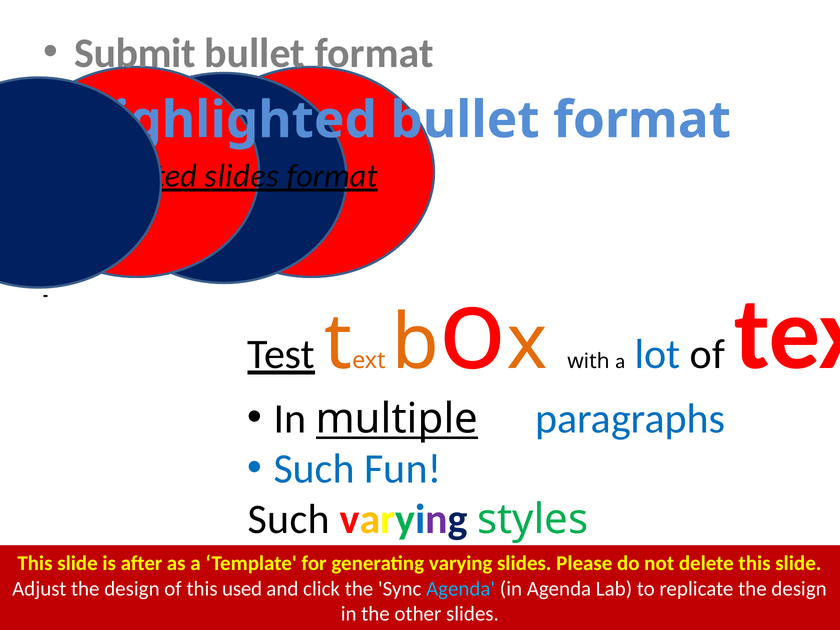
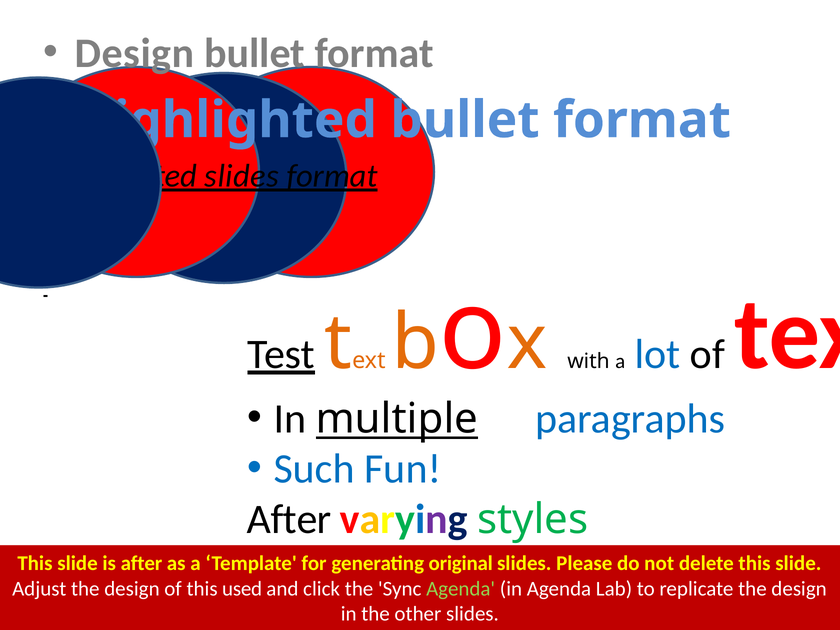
Submit: Submit -> Design (135, 53)
Such: Such -> After (289, 519)
generating varying: varying -> original (461, 563)
Agenda colour: light blue -> light green (461, 589)
